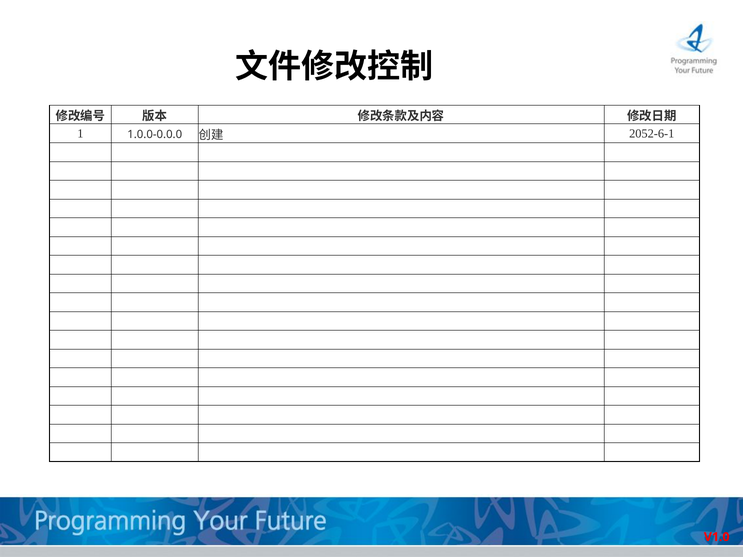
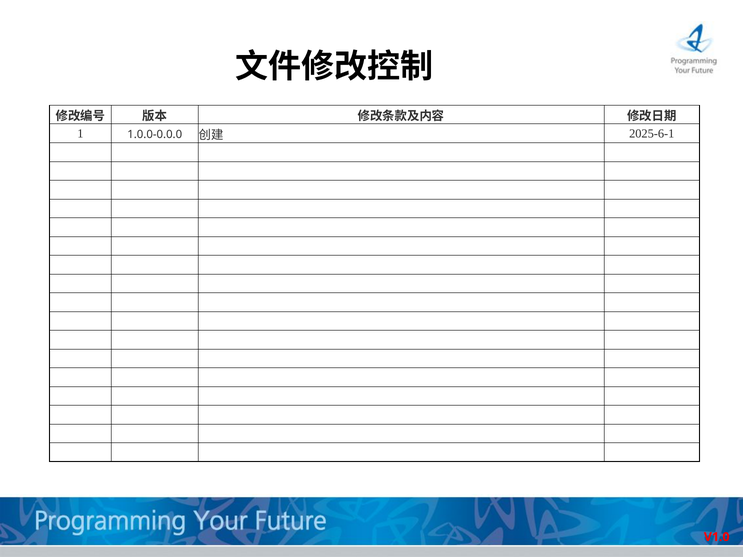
2052-6-1: 2052-6-1 -> 2025-6-1 (652, 134)
